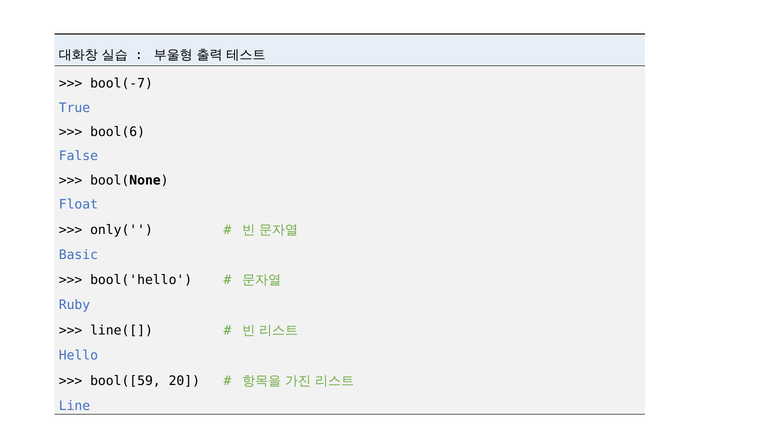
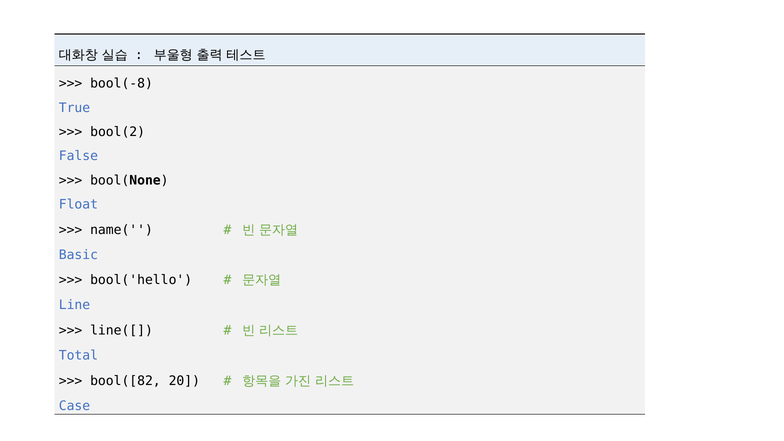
bool(-7: bool(-7 -> bool(-8 (122, 84)
bool(6: bool(6 -> bool(2 (118, 132)
only(: only( -> name( (122, 230)
Ruby: Ruby -> Line (74, 305)
Hello: Hello -> Total (78, 355)
bool([59: bool([59 -> bool([82 (125, 381)
Line: Line -> Case (74, 406)
